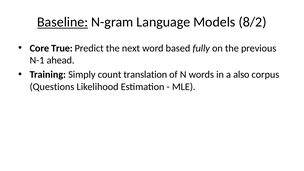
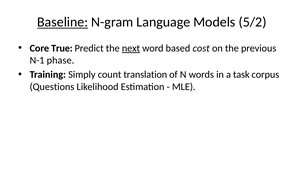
8/2: 8/2 -> 5/2 (253, 22)
next underline: none -> present (131, 48)
fully: fully -> cost (201, 48)
ahead: ahead -> phase (60, 60)
also: also -> task (241, 75)
